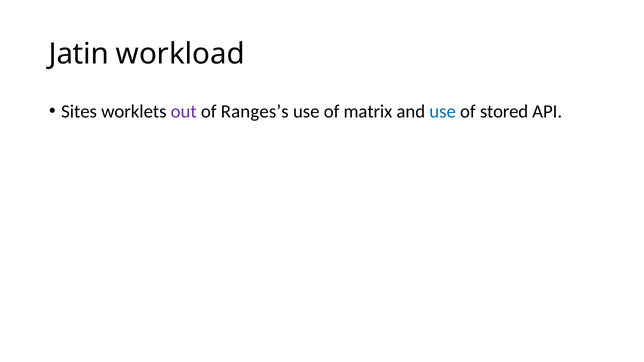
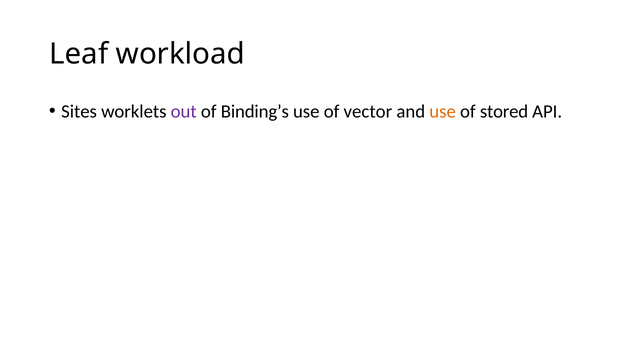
Jatin: Jatin -> Leaf (79, 54)
Ranges’s: Ranges’s -> Binding’s (255, 112)
matrix: matrix -> vector (368, 112)
use colour: blue -> orange (443, 112)
